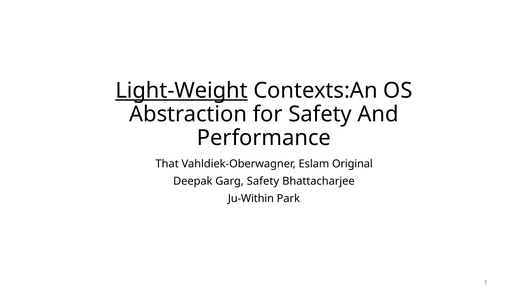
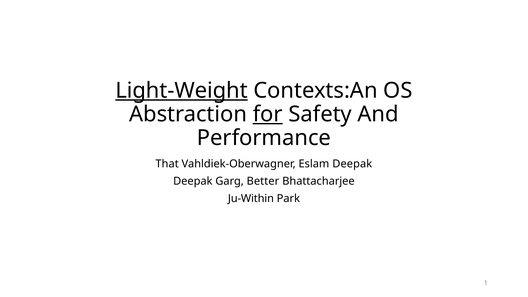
for underline: none -> present (268, 114)
Eslam Original: Original -> Deepak (352, 164)
Garg Safety: Safety -> Better (263, 181)
